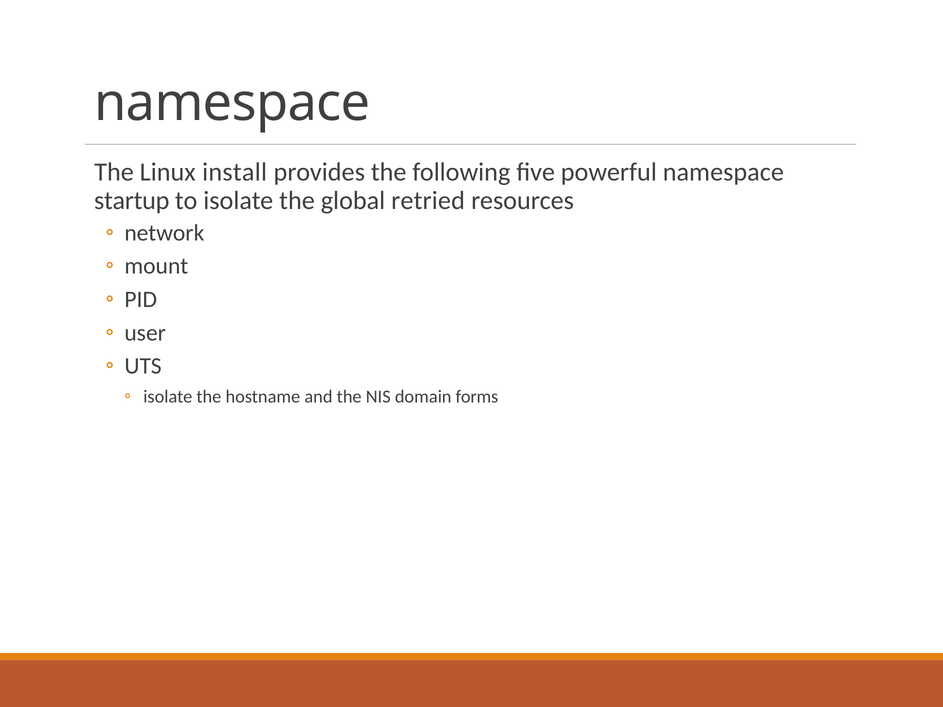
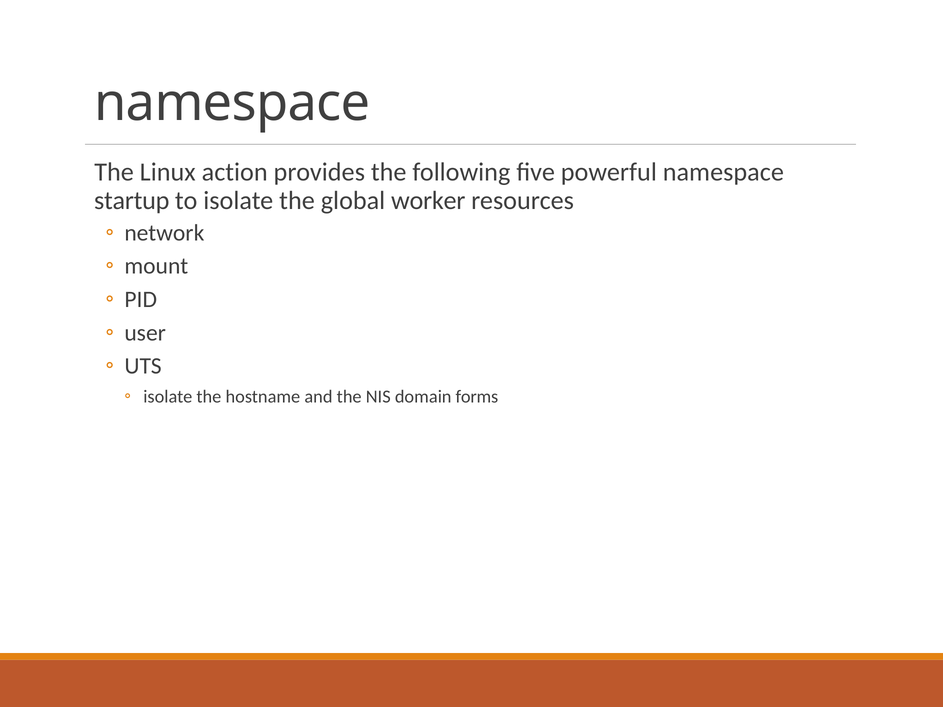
install: install -> action (235, 172)
retried: retried -> worker (428, 201)
